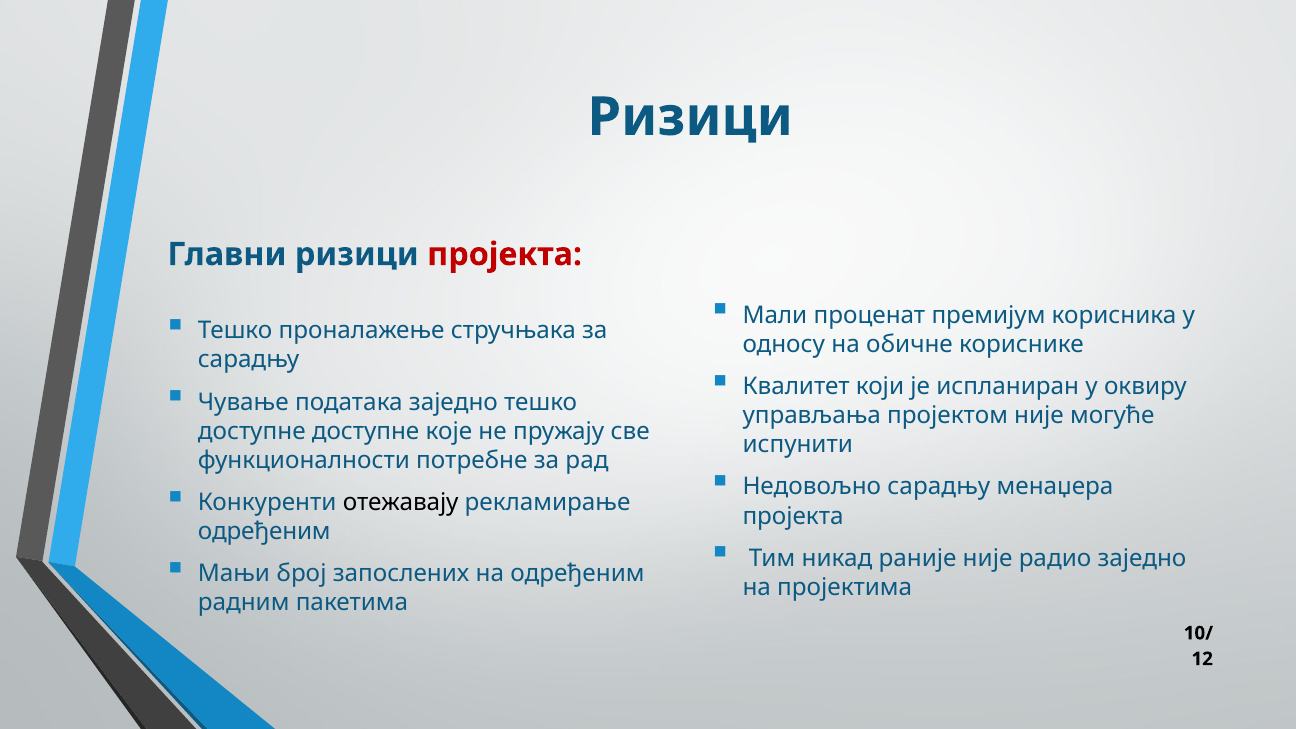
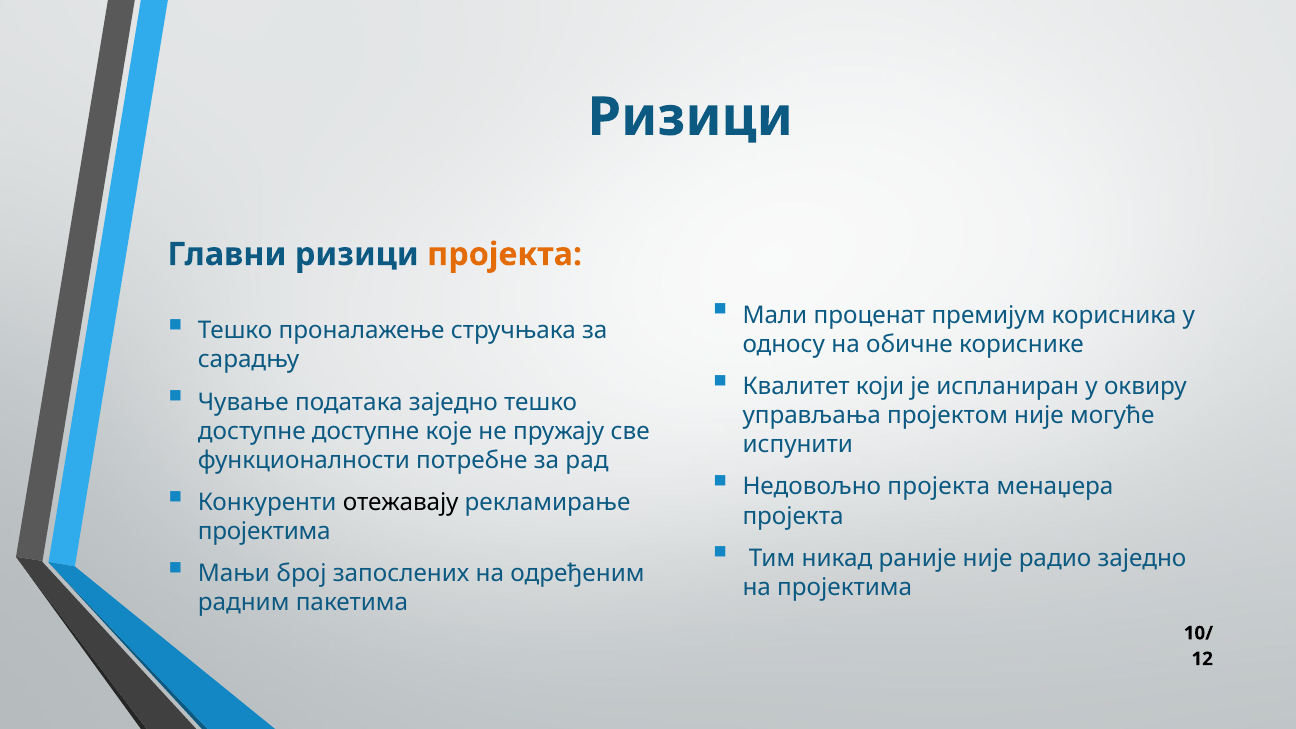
пројекта colour: red -> orange (505, 254)
Недовољно сарадњу: сарадњу -> пројекта (939, 487)
одређеним: одређеним -> пројектима (264, 532)
